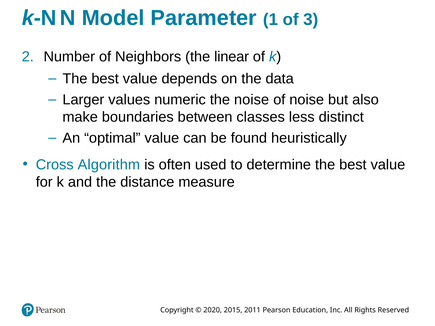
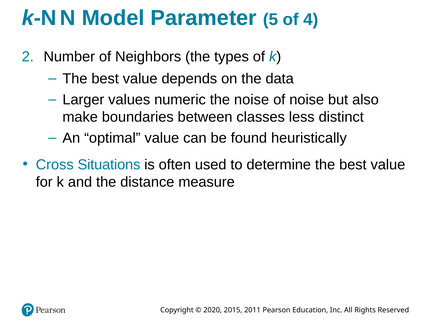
1: 1 -> 5 (270, 20)
3: 3 -> 4 (311, 20)
linear: linear -> types (232, 57)
Algorithm: Algorithm -> Situations (109, 165)
